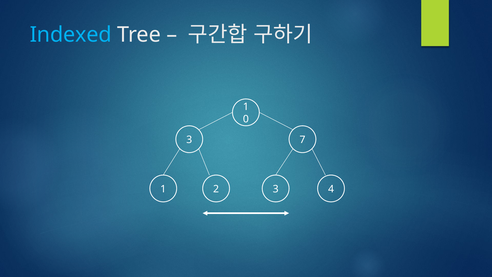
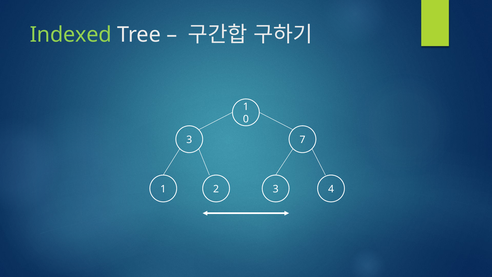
Indexed colour: light blue -> light green (71, 35)
